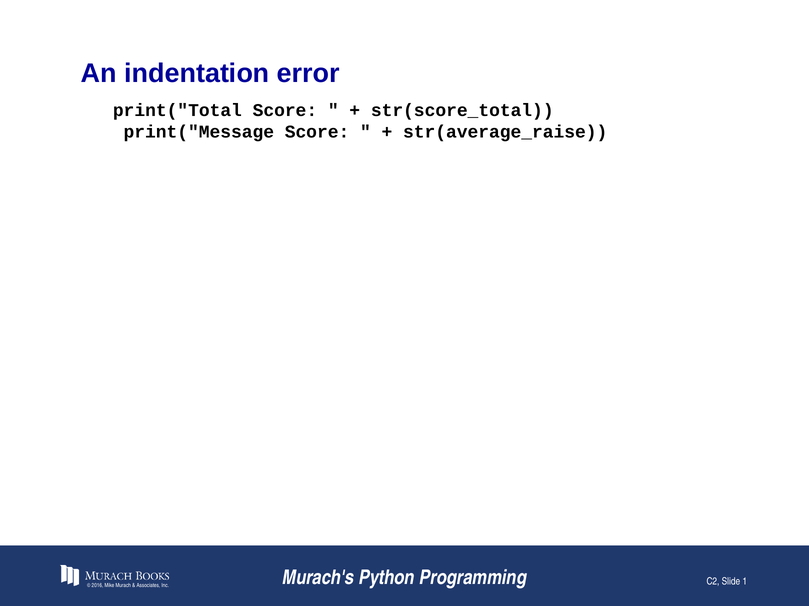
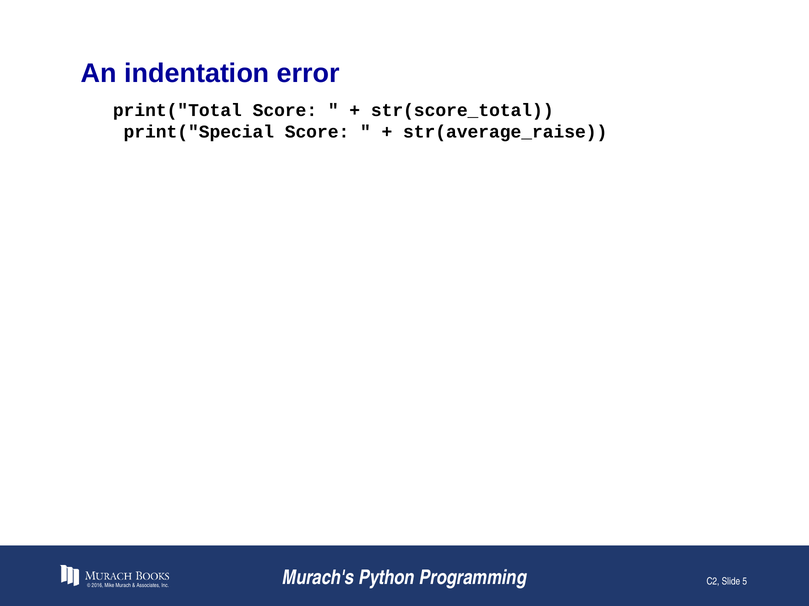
print("Message: print("Message -> print("Special (199, 132)
1: 1 -> 5 (745, 582)
